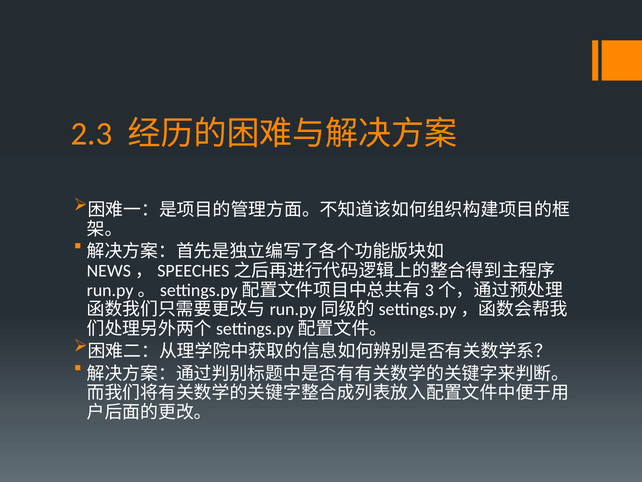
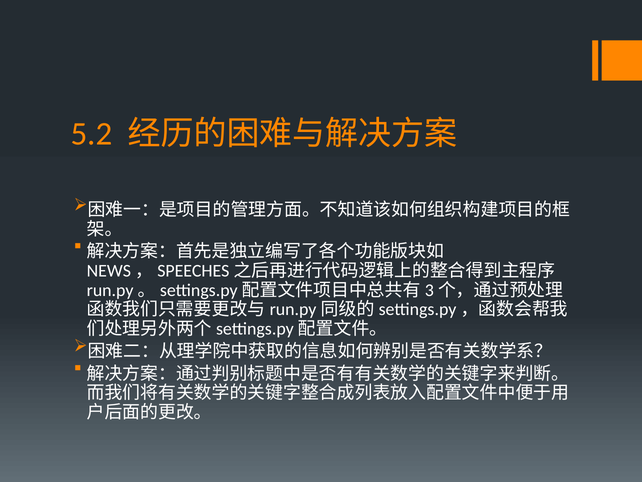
2.3: 2.3 -> 5.2 (91, 134)
